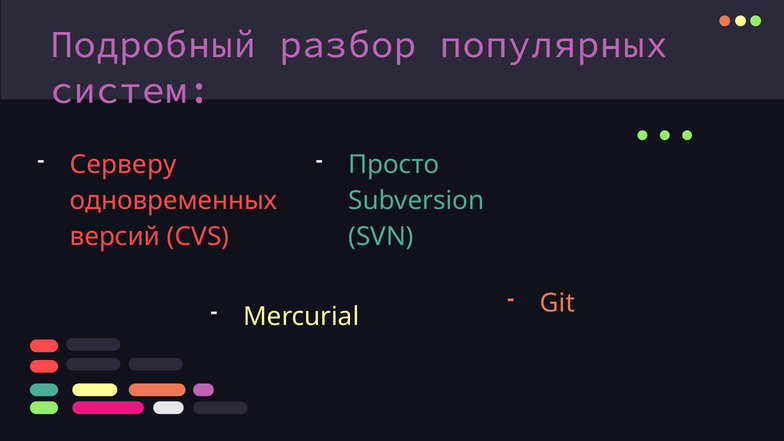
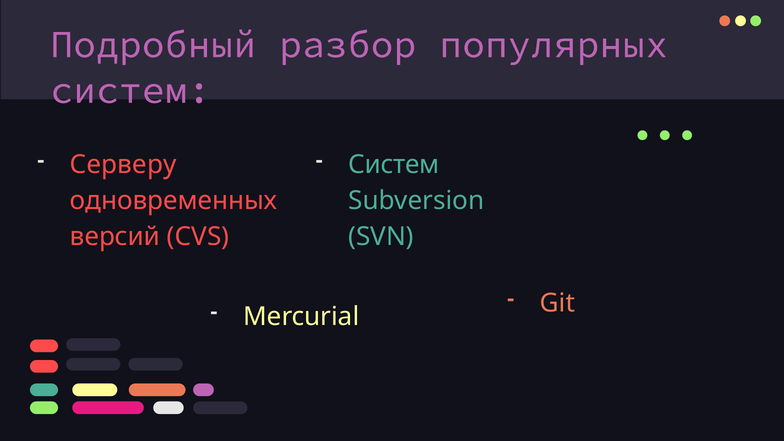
Просто: Просто -> Систем (394, 165)
